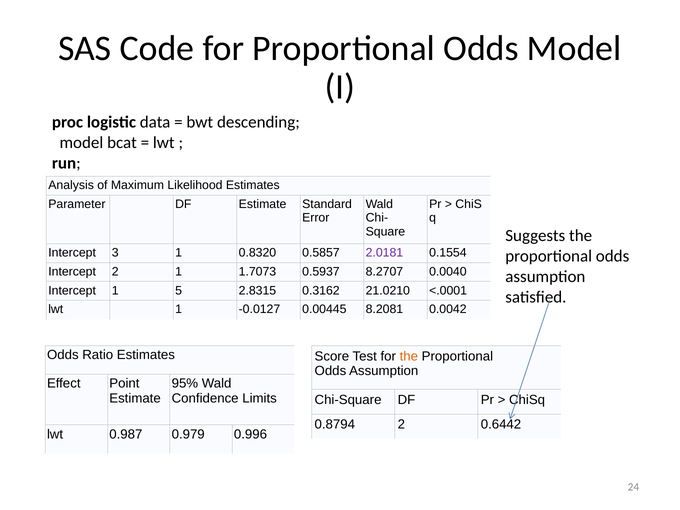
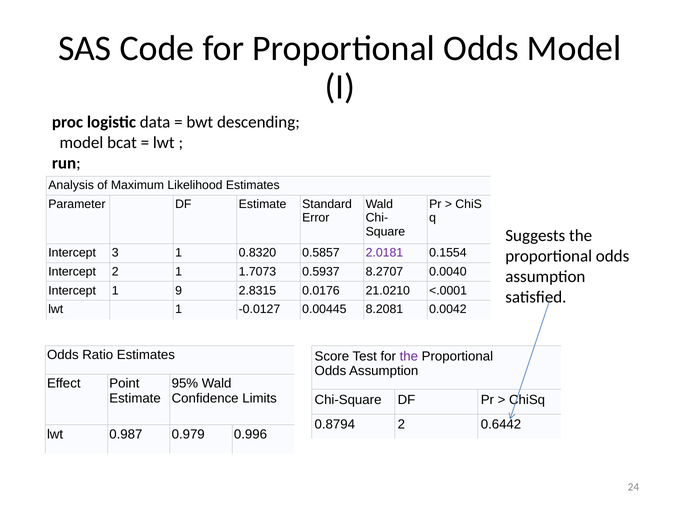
5: 5 -> 9 (179, 291)
0.3162: 0.3162 -> 0.0176 (321, 291)
the colour: orange -> purple (409, 356)
